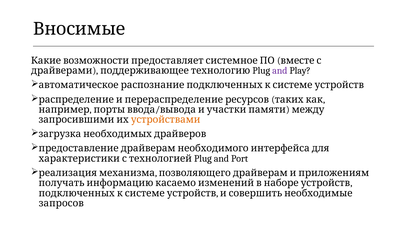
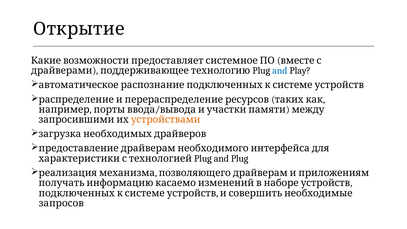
Вносимые: Вносимые -> Открытие (79, 29)
and colour: purple -> blue (280, 71)
and Port: Port -> Plug (240, 159)
